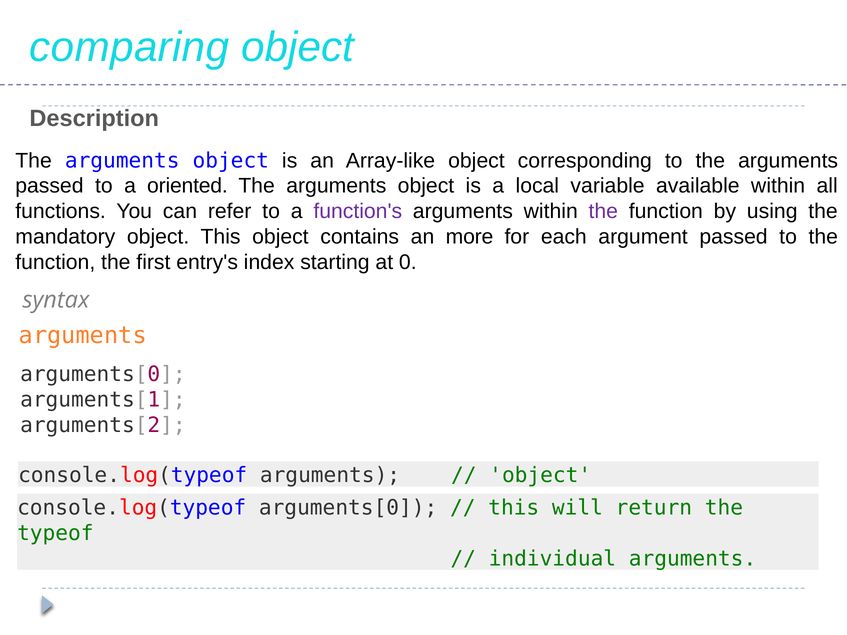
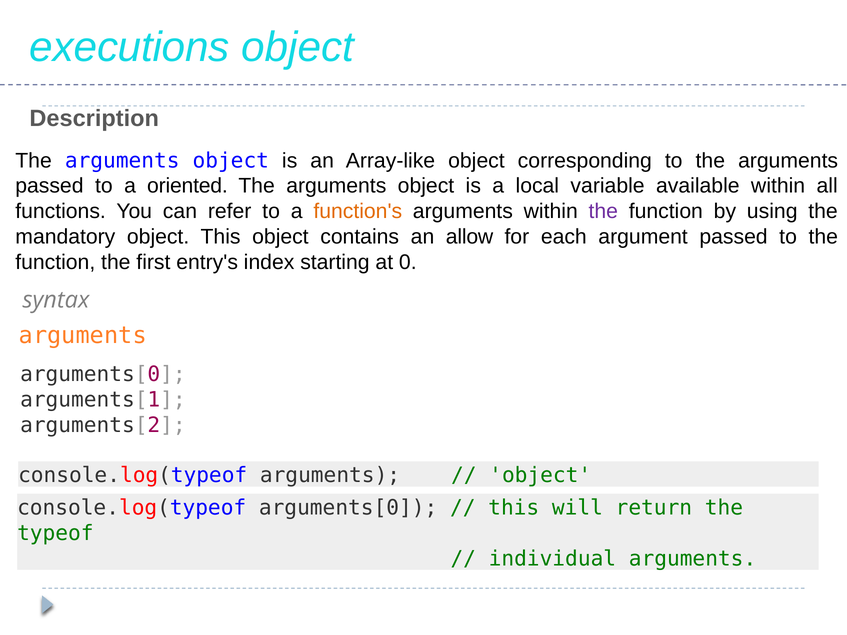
comparing: comparing -> executions (130, 47)
function's colour: purple -> orange (358, 211)
more: more -> allow (470, 237)
